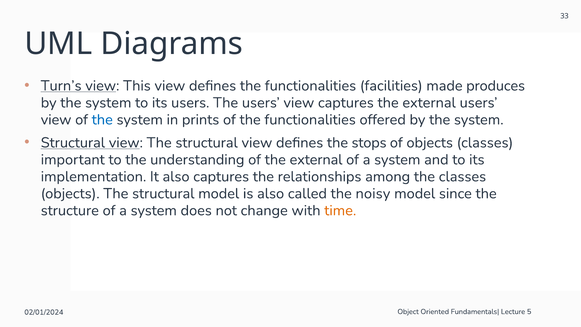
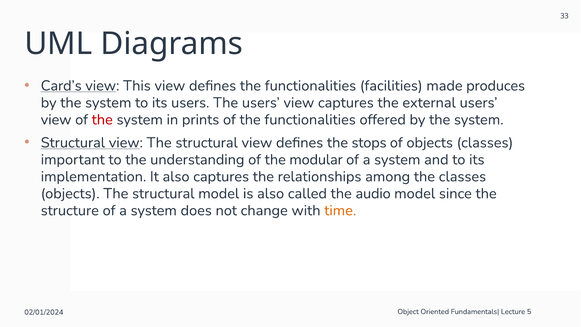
Turn’s: Turn’s -> Card’s (61, 86)
the colour: blue -> red (102, 120)
of the external: external -> modular (316, 160)
noisy: noisy -> audio (373, 193)
